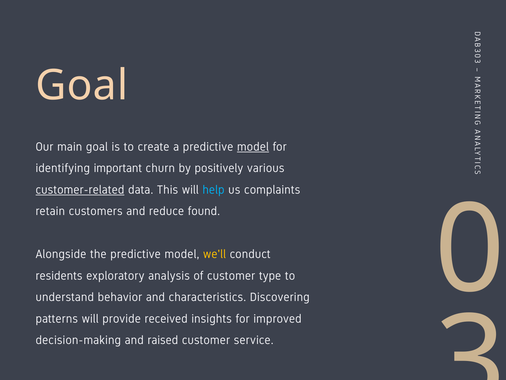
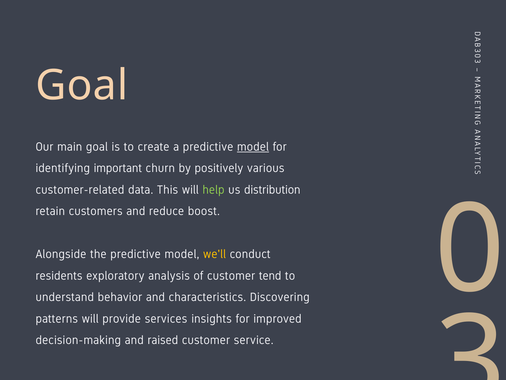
customer-related underline: present -> none (80, 189)
help colour: light blue -> light green (213, 189)
complaints: complaints -> distribution (272, 189)
found: found -> boost (204, 211)
type: type -> tend (270, 275)
received: received -> services (166, 318)
